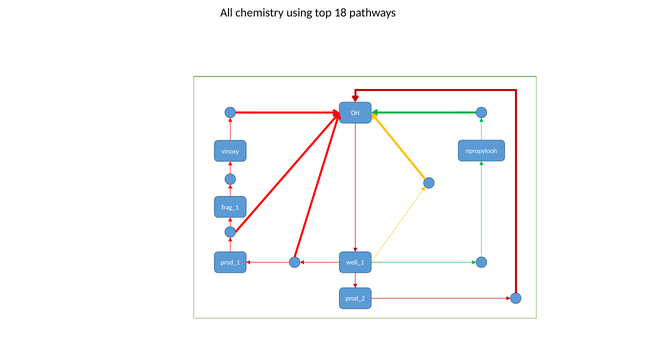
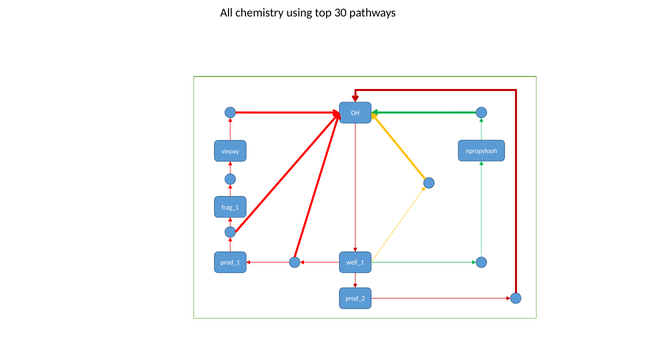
18: 18 -> 30 (340, 13)
